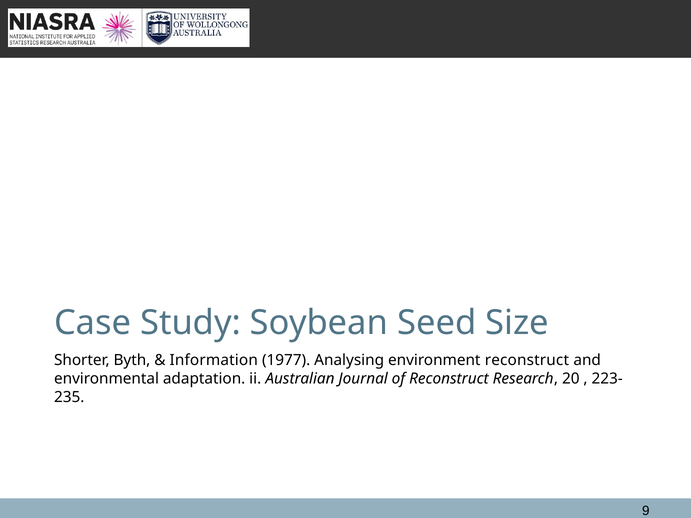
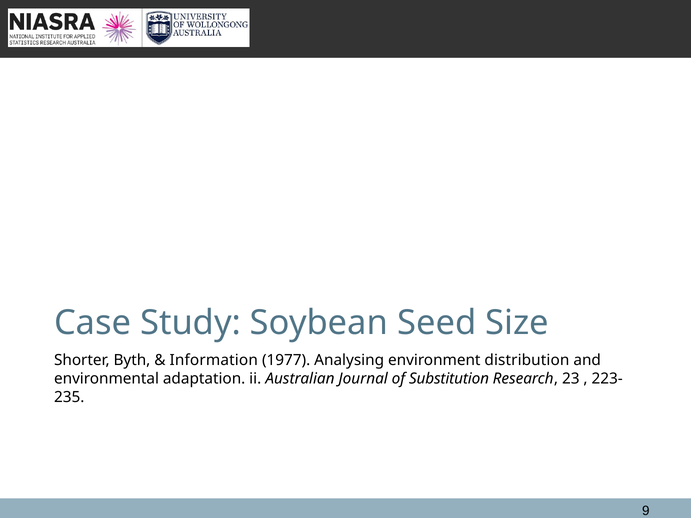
environment reconstruct: reconstruct -> distribution (527, 361)
of Reconstruct: Reconstruct -> Substitution (449, 379)
20: 20 -> 23 (571, 379)
